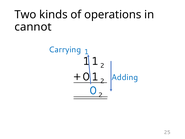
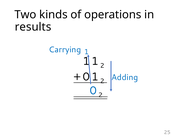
cannot: cannot -> results (33, 27)
